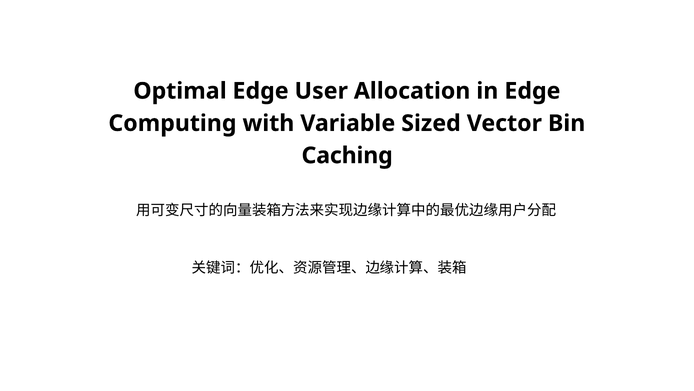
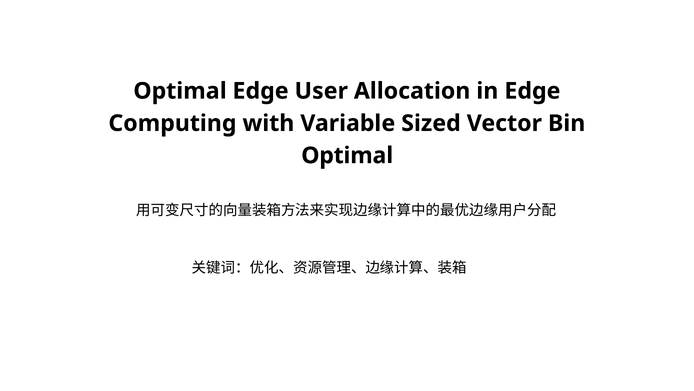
Caching: Caching -> Optimal (347, 155)
